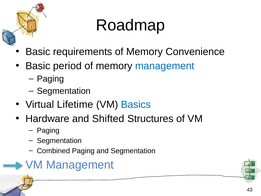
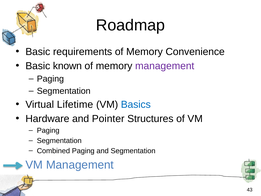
period: period -> known (67, 66)
management colour: blue -> purple (165, 66)
Shifted: Shifted -> Pointer (108, 119)
